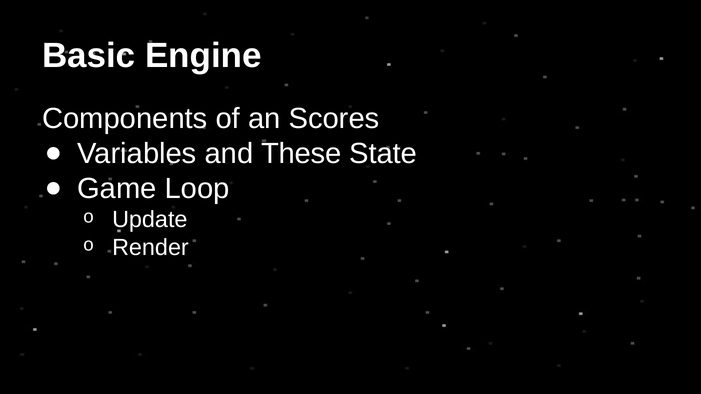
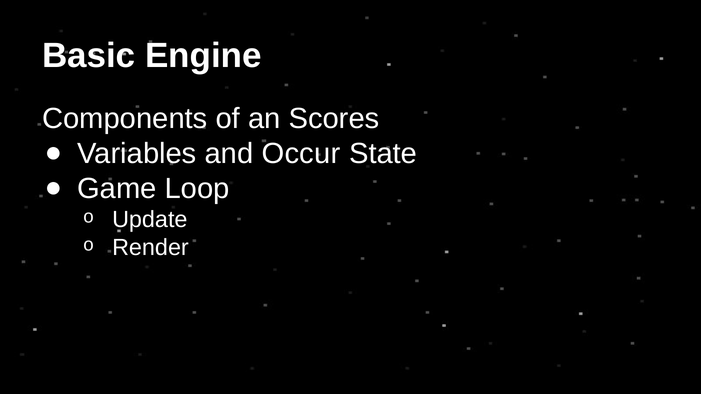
These: These -> Occur (301, 154)
